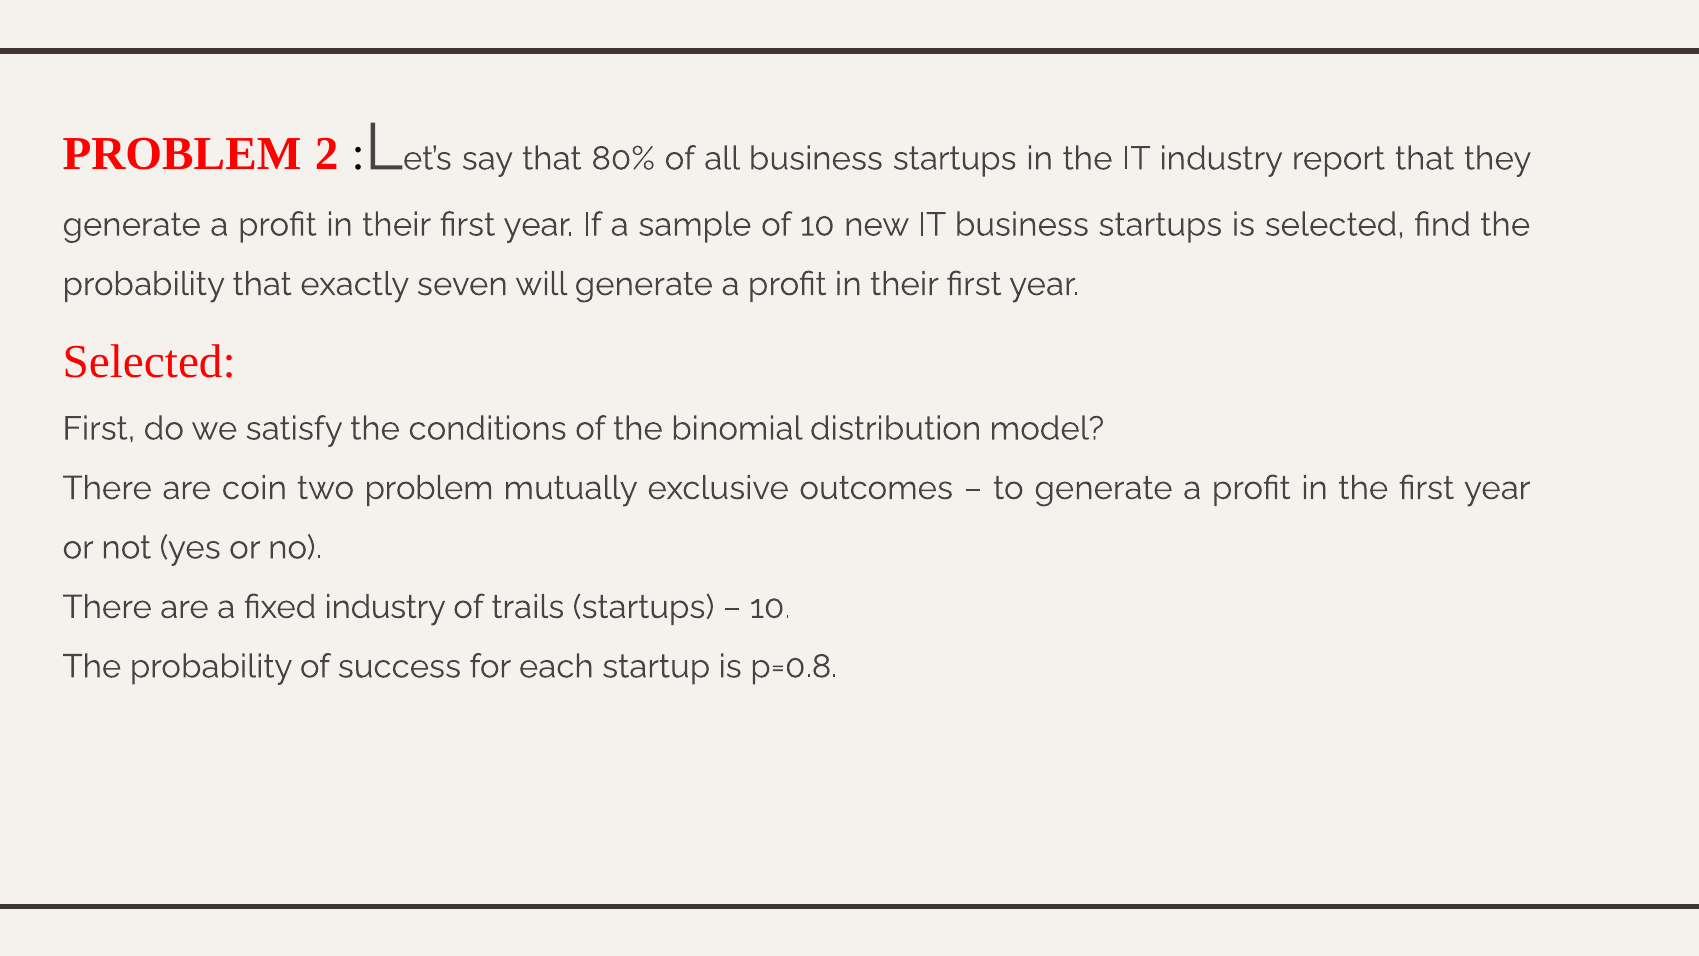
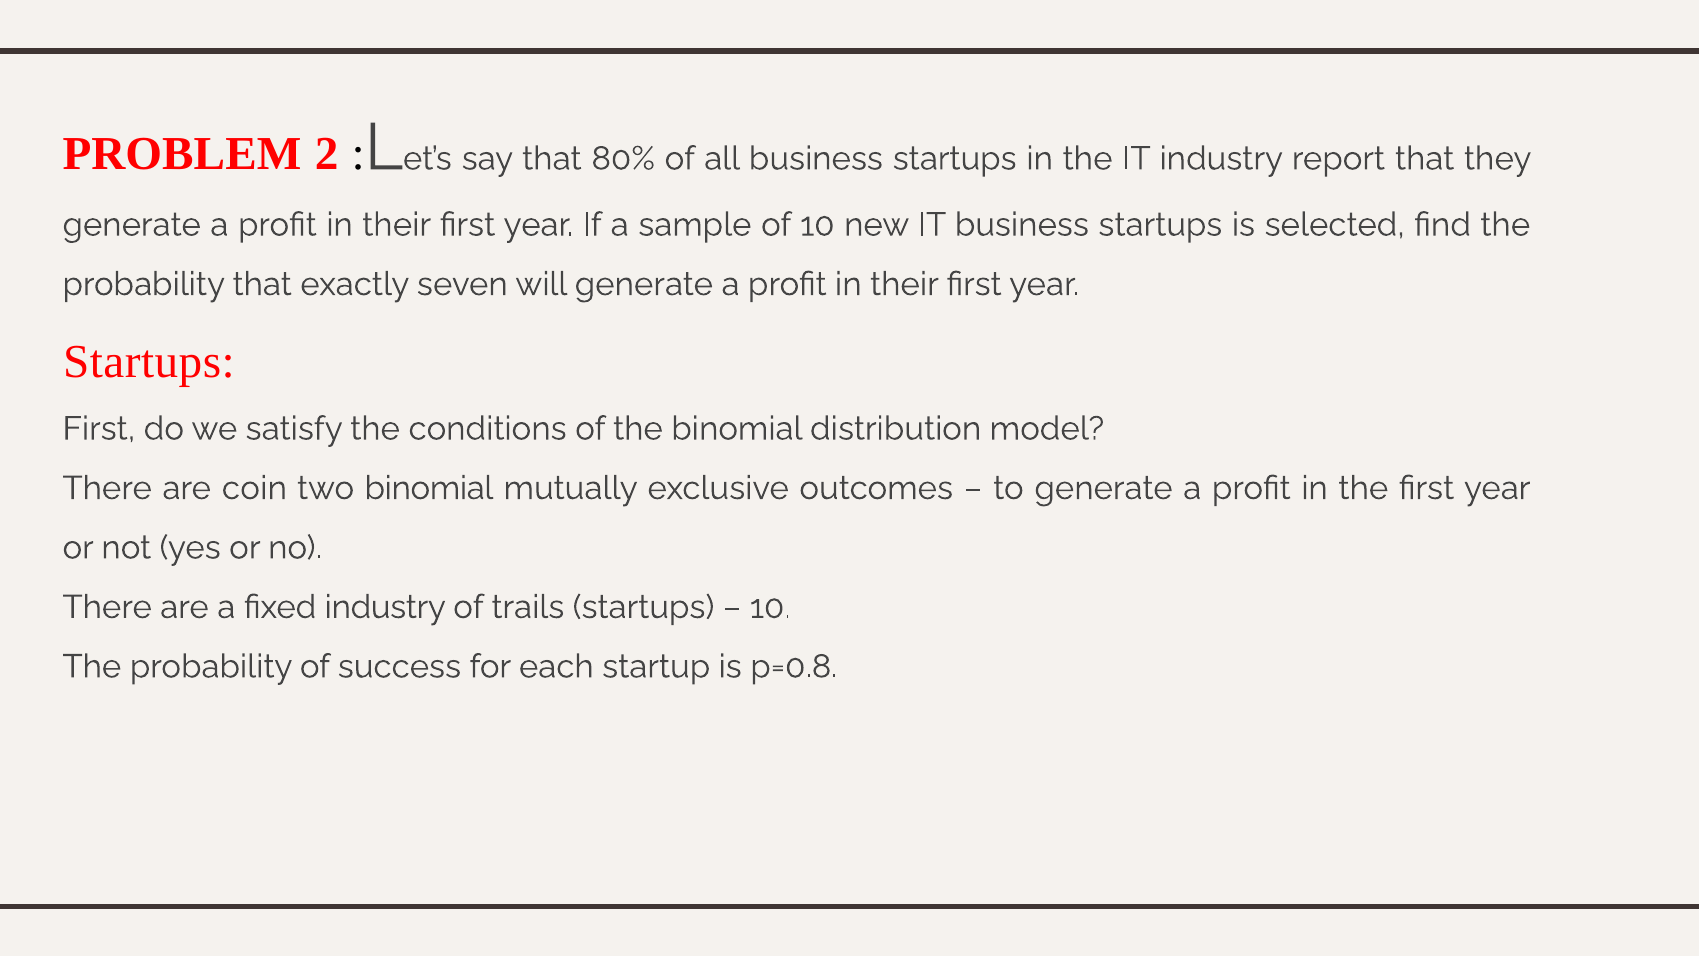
Selected: Selected -> Startups (149, 362)
two problem: problem -> binomial (429, 488)
